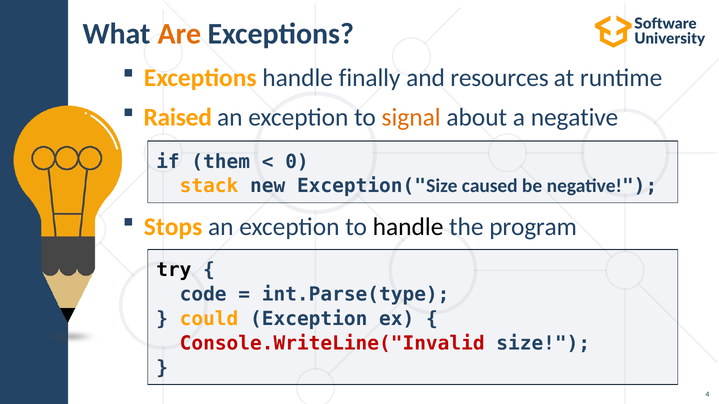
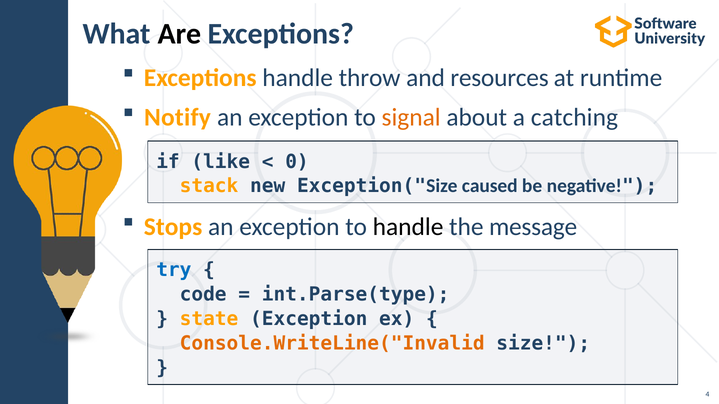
Are colour: orange -> black (179, 34)
finally: finally -> throw (370, 78)
Raised: Raised -> Notify (177, 118)
a negative: negative -> catching (574, 118)
them: them -> like (221, 162)
program: program -> message (533, 227)
try colour: black -> blue (174, 270)
could: could -> state (209, 319)
Console.WriteLine("Invalid colour: red -> orange (332, 344)
